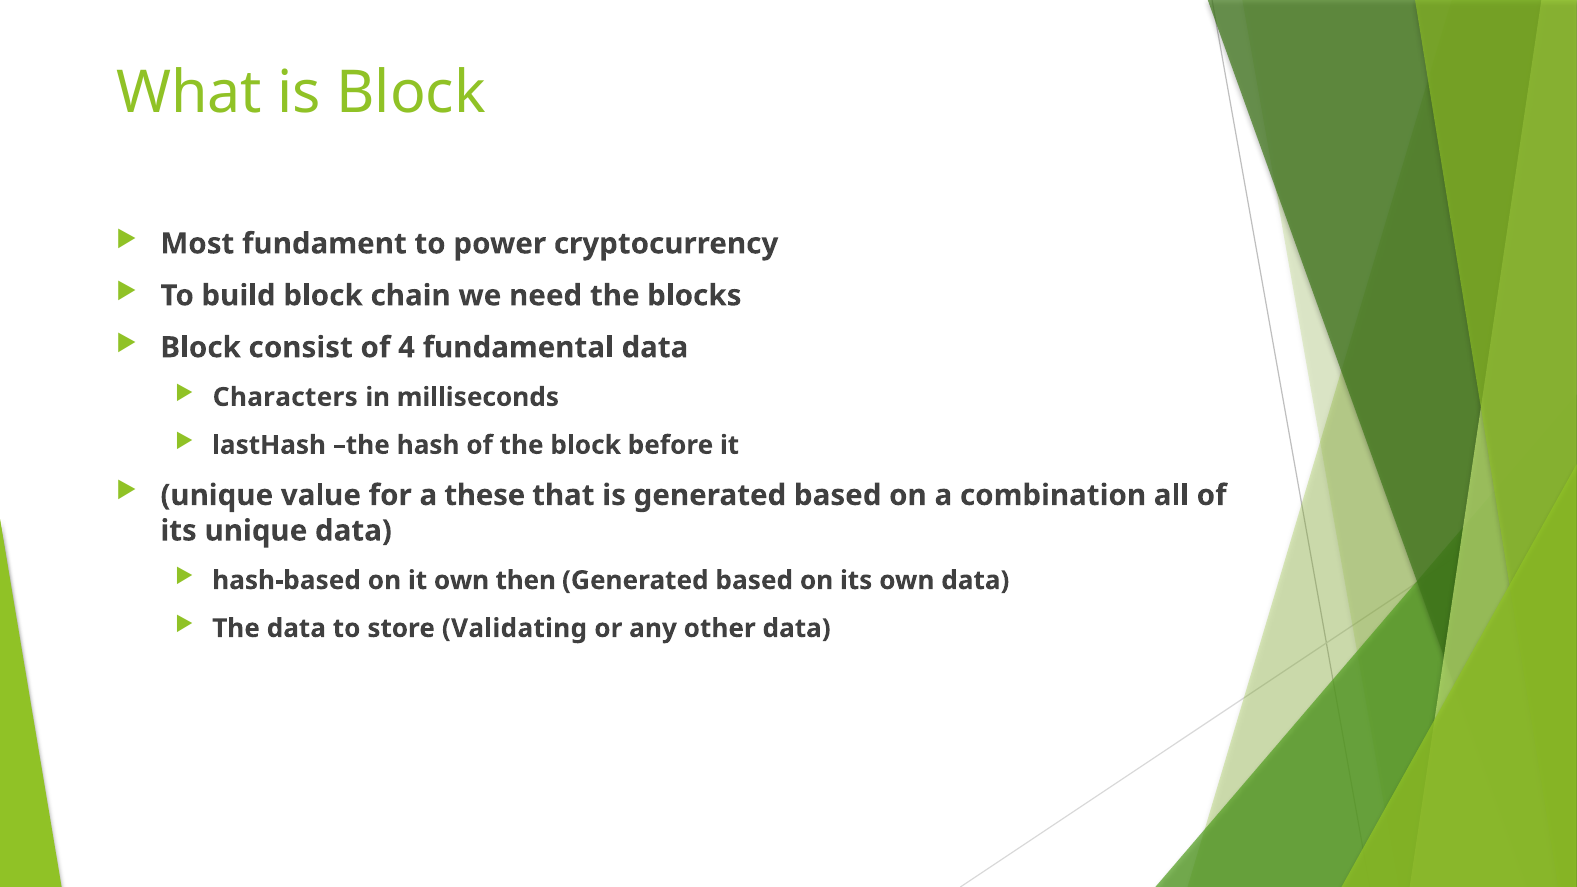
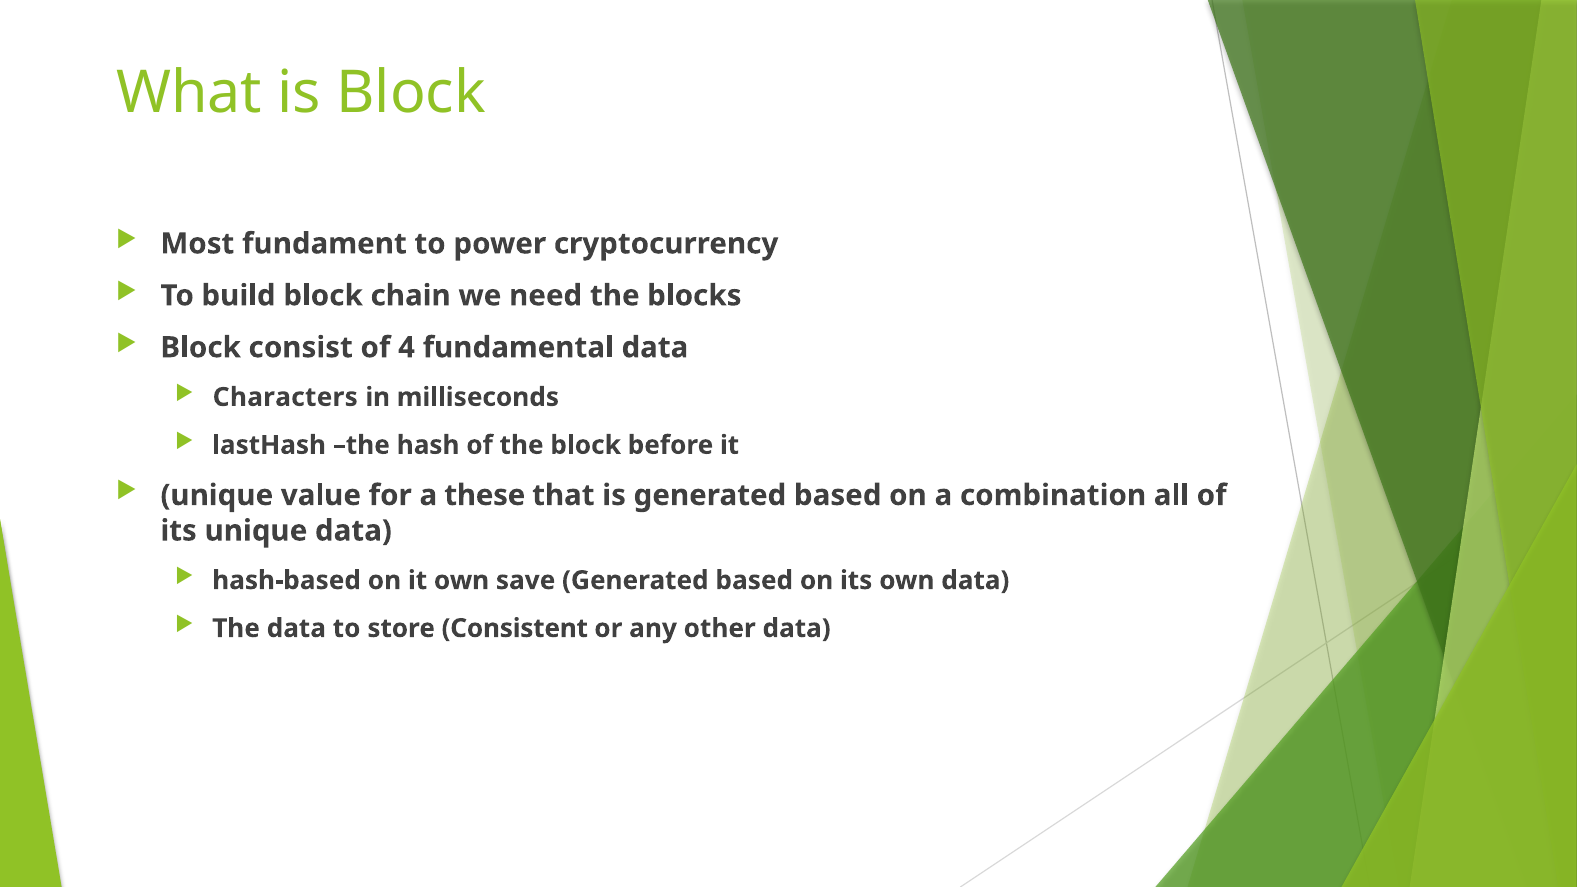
then: then -> save (526, 580)
Validating: Validating -> Consistent (515, 628)
